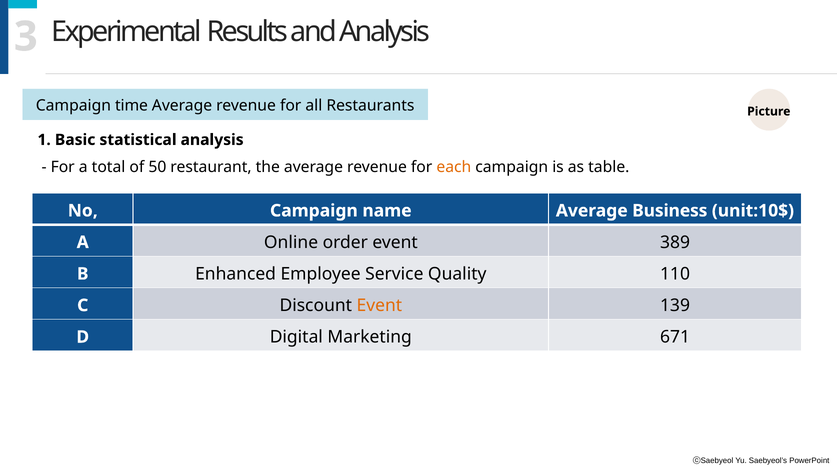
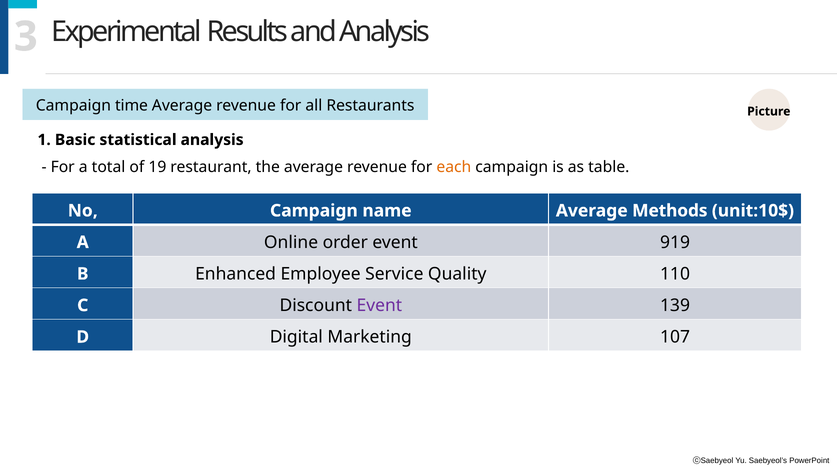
50: 50 -> 19 (157, 167)
Business: Business -> Methods (670, 211)
389: 389 -> 919 (675, 242)
Event colour: orange -> purple (379, 305)
671: 671 -> 107 (675, 337)
